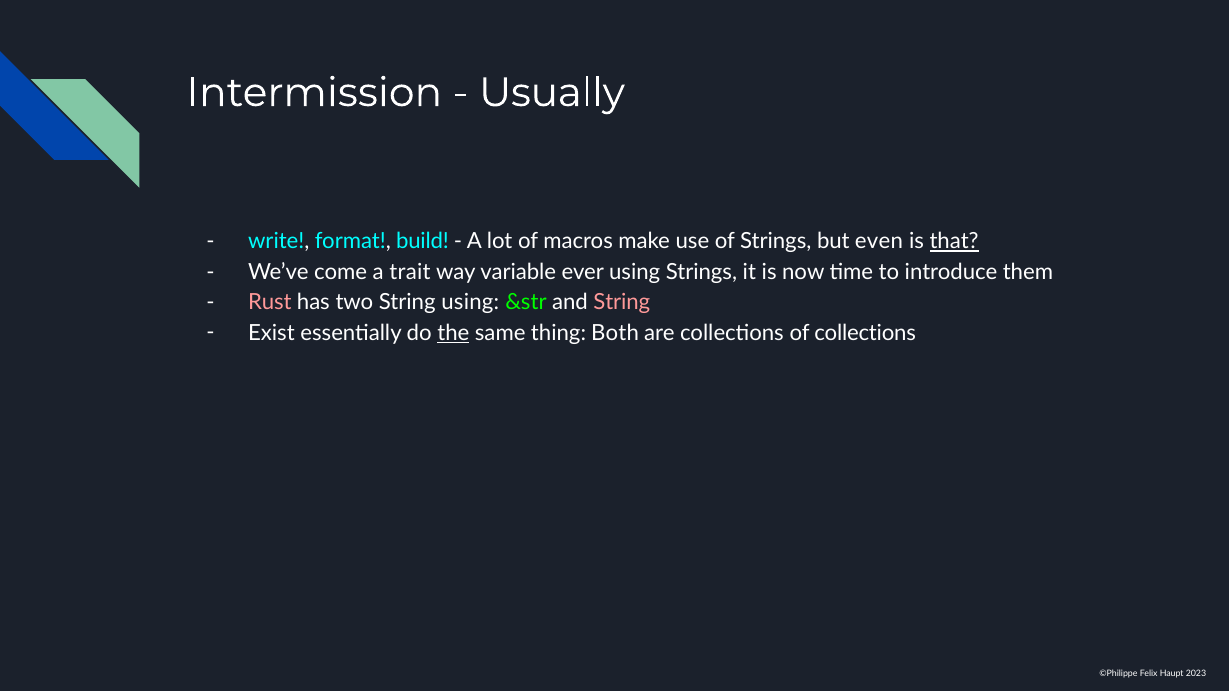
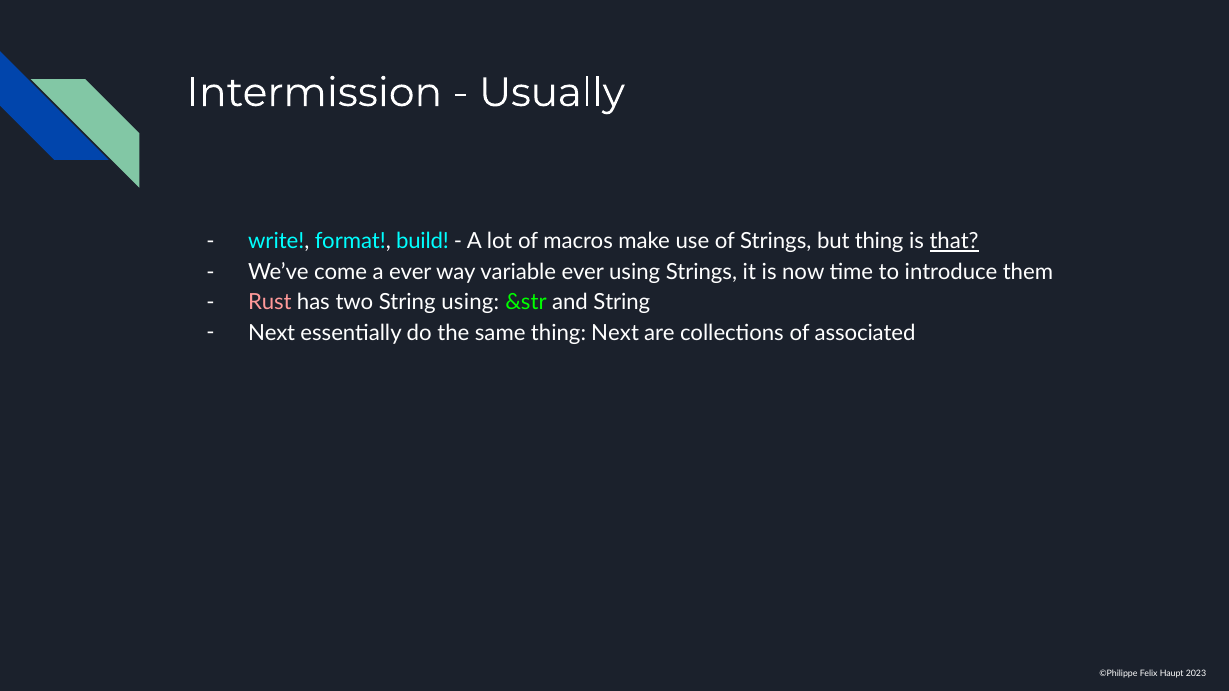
but even: even -> thing (879, 242)
a trait: trait -> ever (410, 272)
String colour: pink -> white (622, 303)
Exist: Exist -> Next (272, 333)
the underline: present -> none (453, 333)
thing Both: Both -> Next (615, 333)
of collections: collections -> associated (865, 333)
